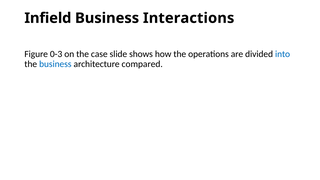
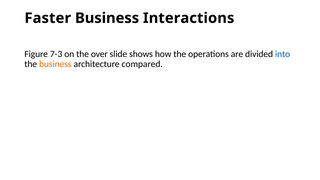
Infield: Infield -> Faster (48, 18)
0-3: 0-3 -> 7-3 (56, 54)
case: case -> over (99, 54)
business colour: blue -> orange (55, 64)
